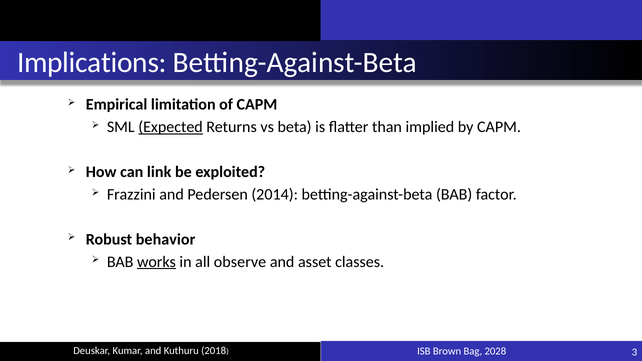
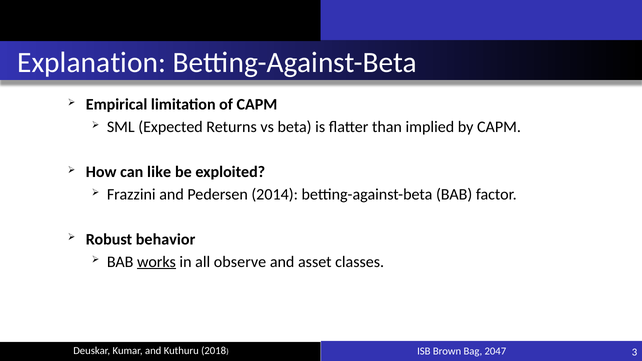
Implications: Implications -> Explanation (92, 63)
Expected underline: present -> none (171, 127)
link: link -> like (159, 172)
2028: 2028 -> 2047 (495, 351)
